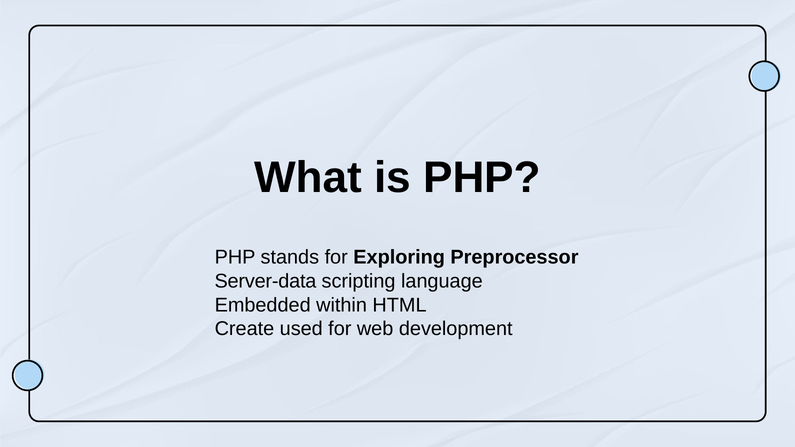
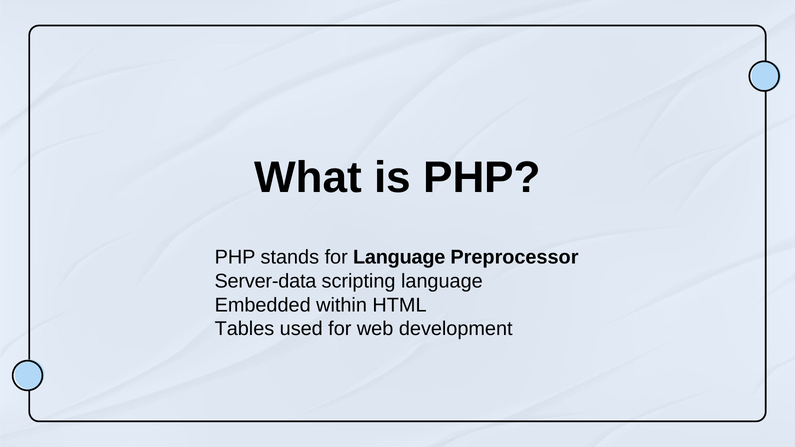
for Exploring: Exploring -> Language (399, 257)
Create: Create -> Tables (244, 329)
